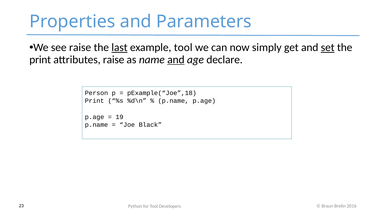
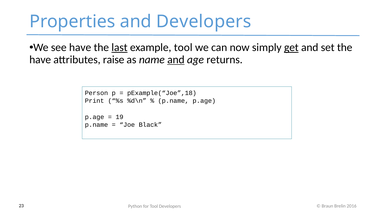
and Parameters: Parameters -> Developers (204, 22)
see raise: raise -> have (80, 48)
get underline: none -> present (291, 48)
set underline: present -> none (328, 48)
print: print -> have (40, 60)
declare: declare -> returns (225, 60)
